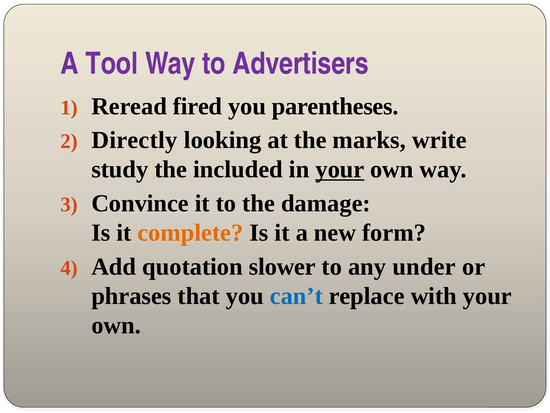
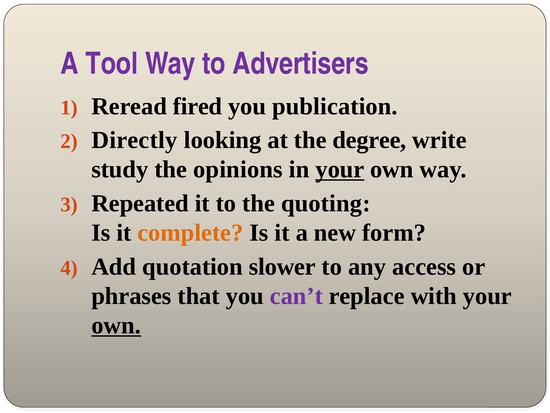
parentheses: parentheses -> publication (335, 106)
marks: marks -> degree (370, 140)
included: included -> opinions (238, 169)
Convince: Convince -> Repeated (140, 203)
damage: damage -> quoting (326, 203)
under: under -> access (424, 266)
can’t colour: blue -> purple (296, 296)
own underline: none -> present (116, 325)
